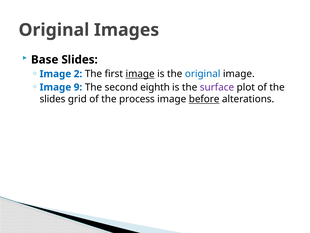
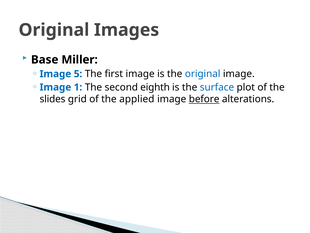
Base Slides: Slides -> Miller (80, 60)
2: 2 -> 5 (78, 74)
image underline: present -> none (140, 74)
9: 9 -> 1 (78, 87)
surface colour: purple -> blue (217, 87)
process: process -> applied (137, 99)
